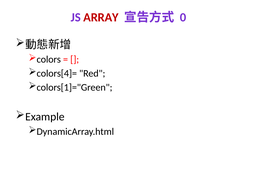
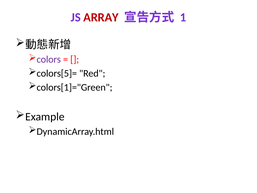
0: 0 -> 1 (183, 17)
colors colour: black -> purple (49, 59)
colors[4]=: colors[4]= -> colors[5]= (57, 73)
